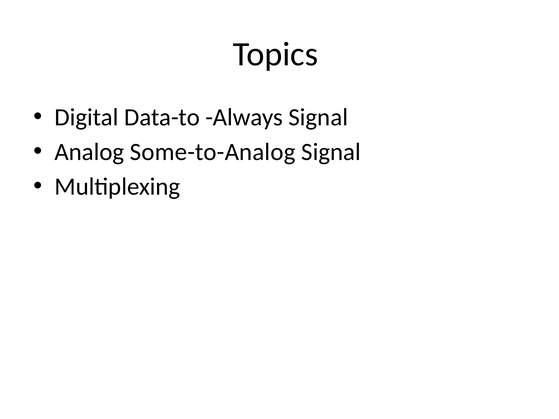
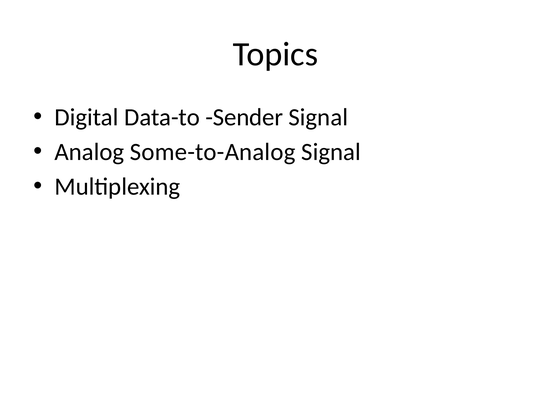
Always: Always -> Sender (244, 117)
